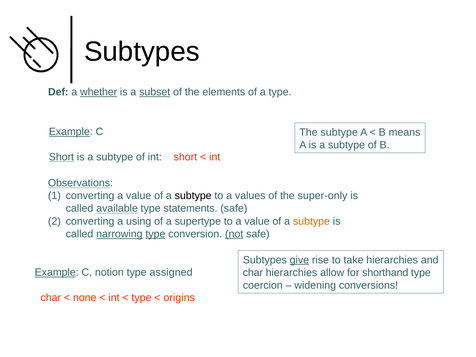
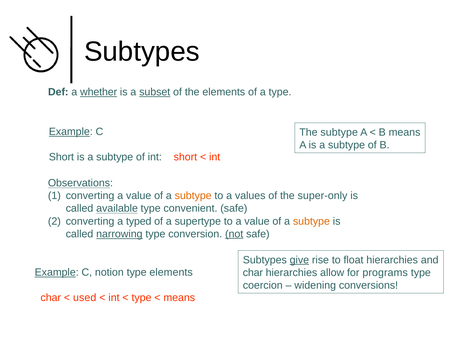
Short underline: present -> none (61, 157)
subtype colour: black -> orange (193, 196)
statements: statements -> convenient (190, 209)
using: using -> typed (139, 221)
type underline: present -> none (155, 234)
take: take -> float (354, 260)
type assigned: assigned -> elements (171, 272)
shorthand: shorthand -> programs (385, 273)
none: none -> used (85, 298)
origins: origins -> means (179, 298)
